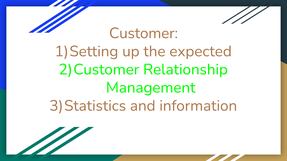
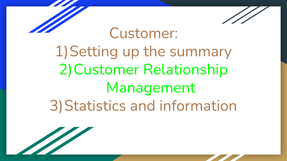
expected: expected -> summary (201, 51)
